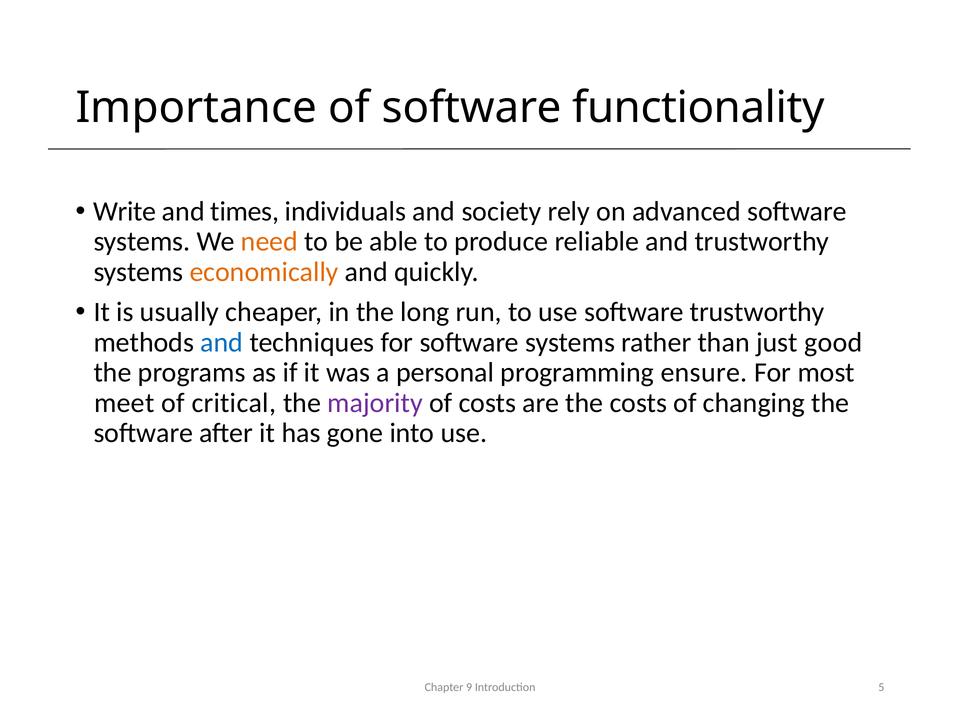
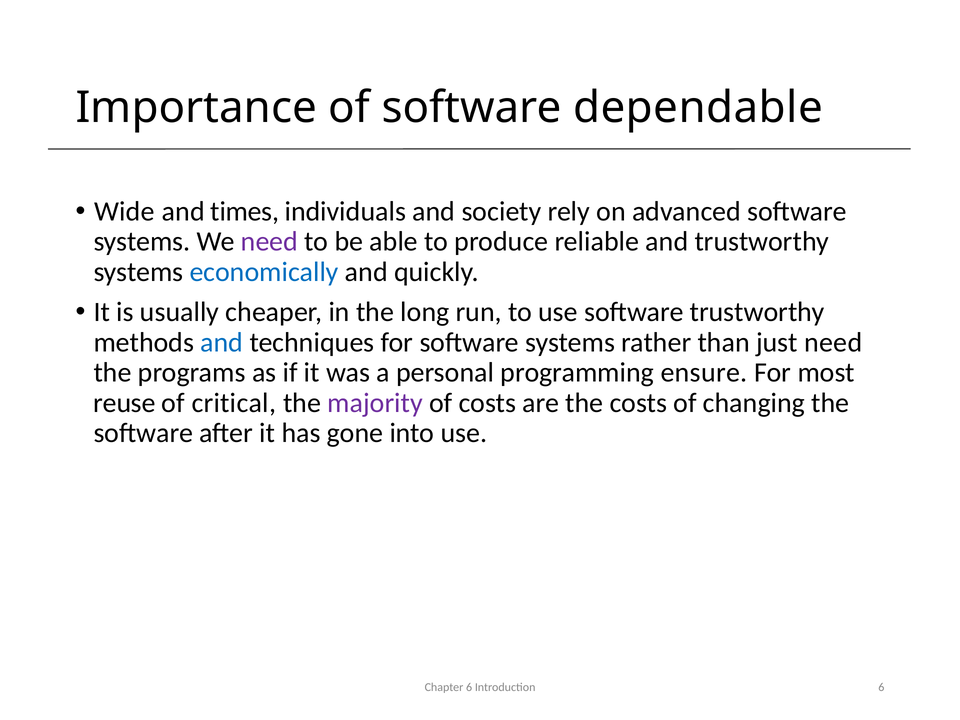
functionality: functionality -> dependable (698, 108)
Write: Write -> Wide (124, 211)
need colour: orange -> purple (269, 242)
economically colour: orange -> blue (264, 272)
just good: good -> need (833, 342)
meet: meet -> reuse (124, 403)
Chapter 9: 9 -> 6 (469, 687)
Introduction 5: 5 -> 6 (881, 687)
